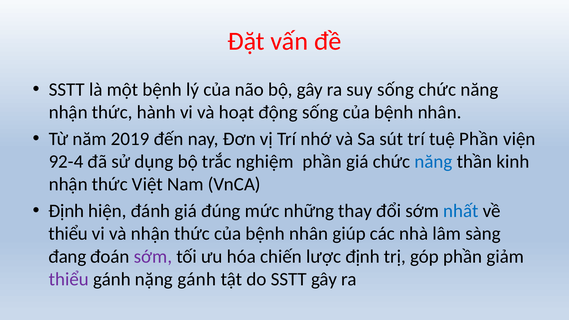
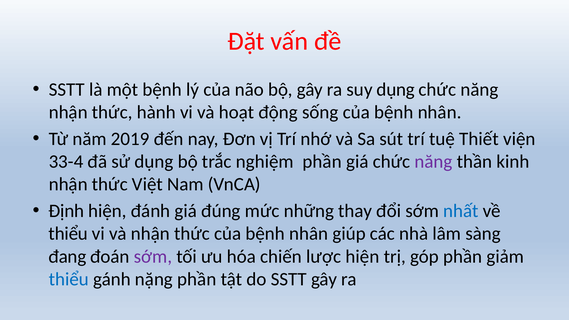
suy sống: sống -> dụng (396, 90)
tuệ Phần: Phần -> Thiết (479, 139)
92-4: 92-4 -> 33-4 (66, 162)
năng colour: blue -> purple (433, 162)
lược định: định -> hiện (362, 256)
thiểu colour: purple -> blue (69, 279)
nặng gánh: gánh -> phần (197, 279)
